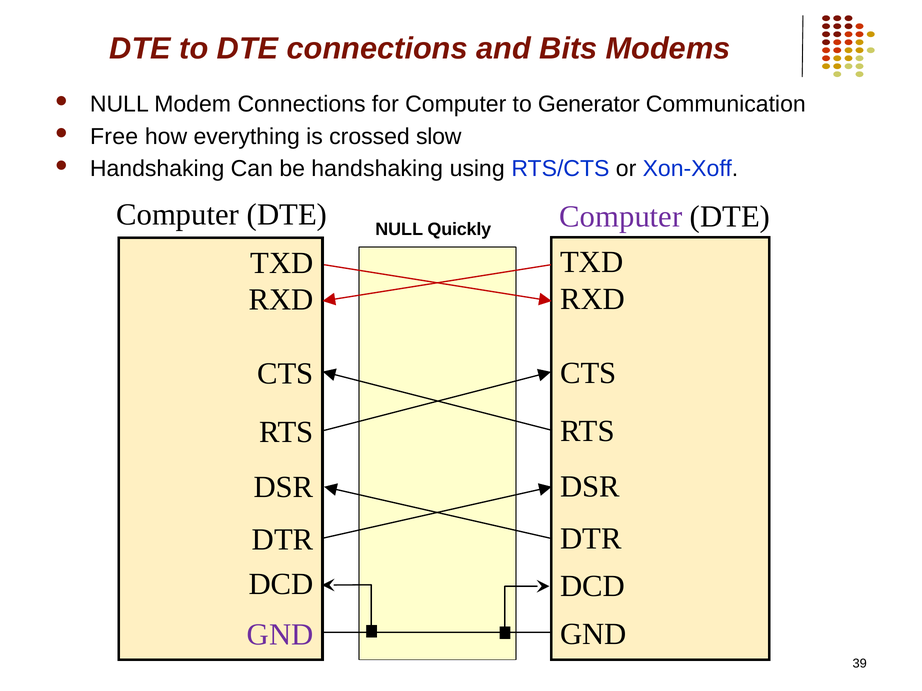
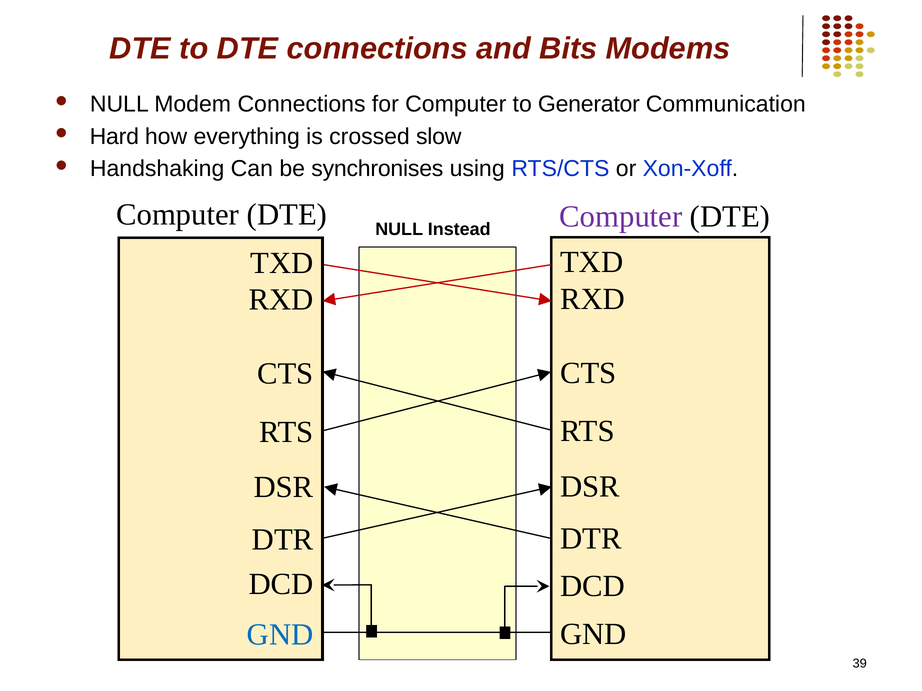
Free: Free -> Hard (114, 137)
be handshaking: handshaking -> synchronises (377, 169)
Quickly: Quickly -> Instead (459, 229)
GND colour: purple -> blue (280, 635)
